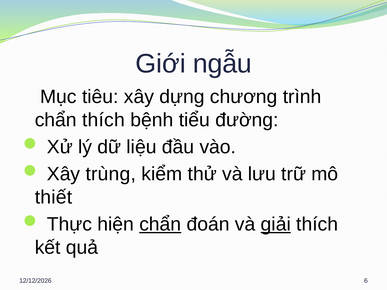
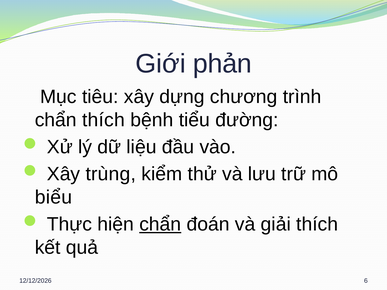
ngẫu: ngẫu -> phản (222, 64)
thiết: thiết -> biểu (53, 197)
giải underline: present -> none (276, 224)
